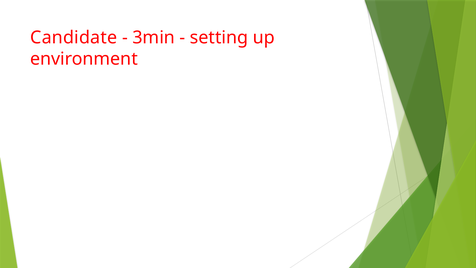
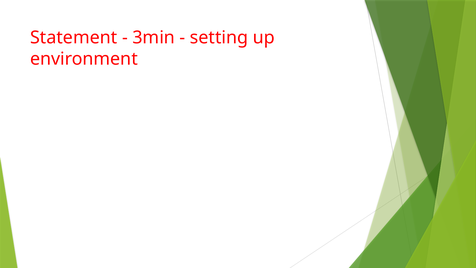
Candidate: Candidate -> Statement (74, 38)
